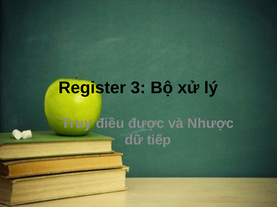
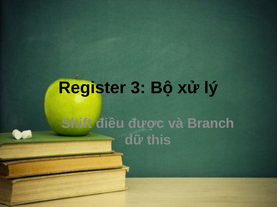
Truy: Truy -> Shift (77, 124)
Nhược: Nhược -> Branch (211, 124)
tiếp: tiếp -> this (159, 140)
